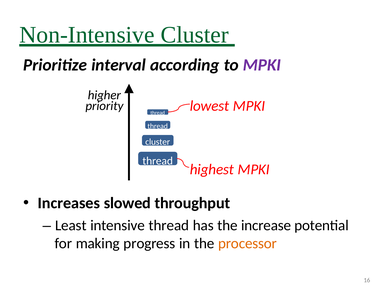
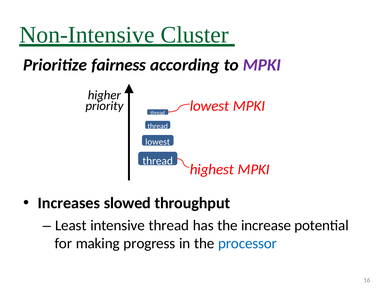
interval: interval -> fairness (119, 65)
cluster: cluster -> lowest (158, 142)
processor colour: orange -> blue (248, 244)
